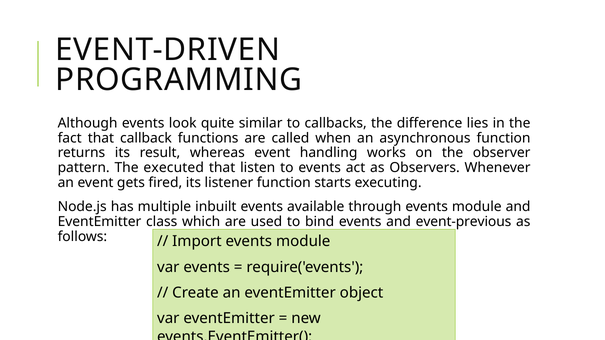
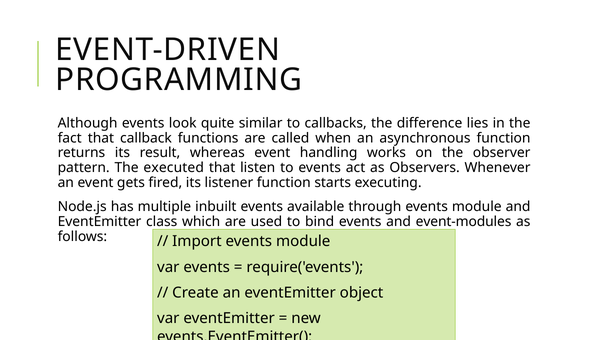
event-previous: event-previous -> event-modules (464, 222)
